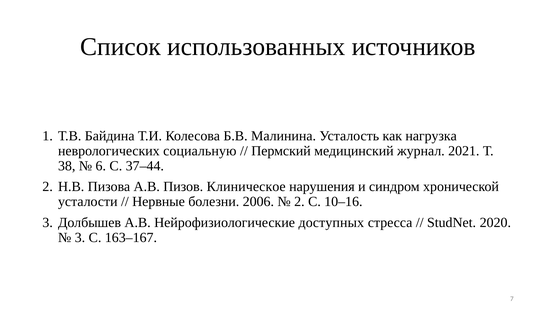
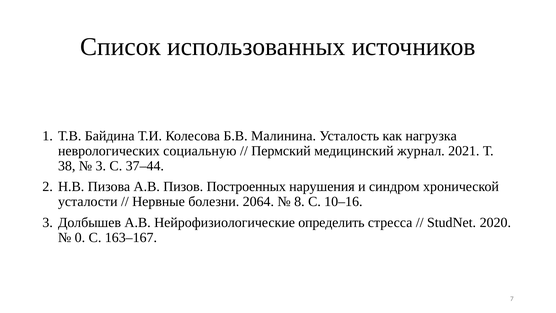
6: 6 -> 3 (101, 166)
Клиническое: Клиническое -> Построенных (246, 187)
2006: 2006 -> 2064 (258, 202)
2: 2 -> 8 (299, 202)
доступных: доступных -> определить (331, 222)
3: 3 -> 0 (80, 237)
